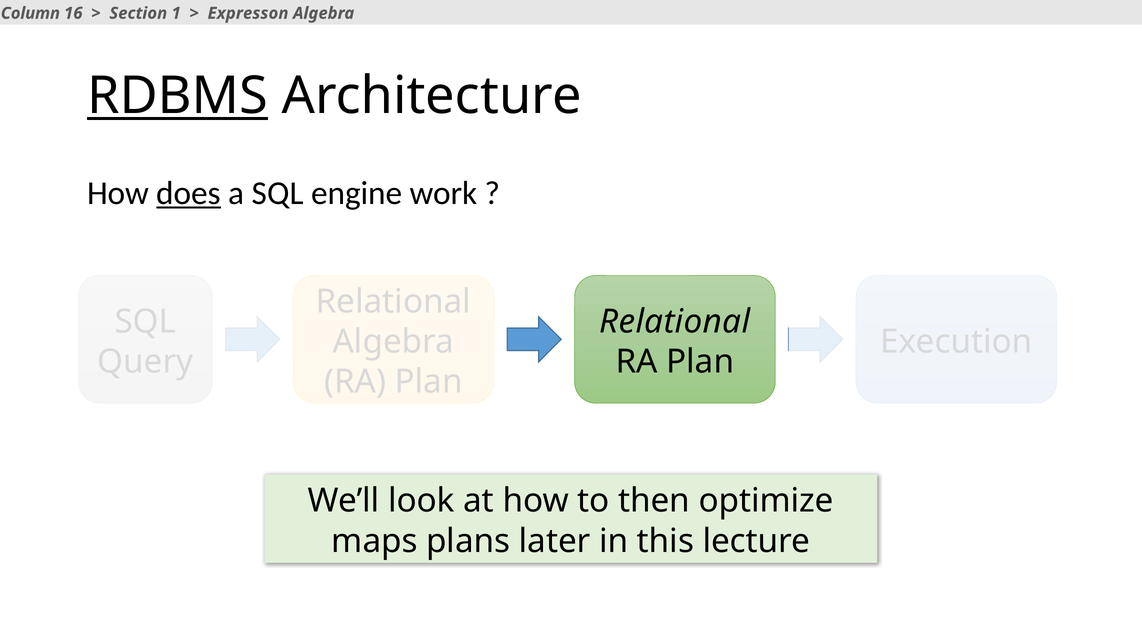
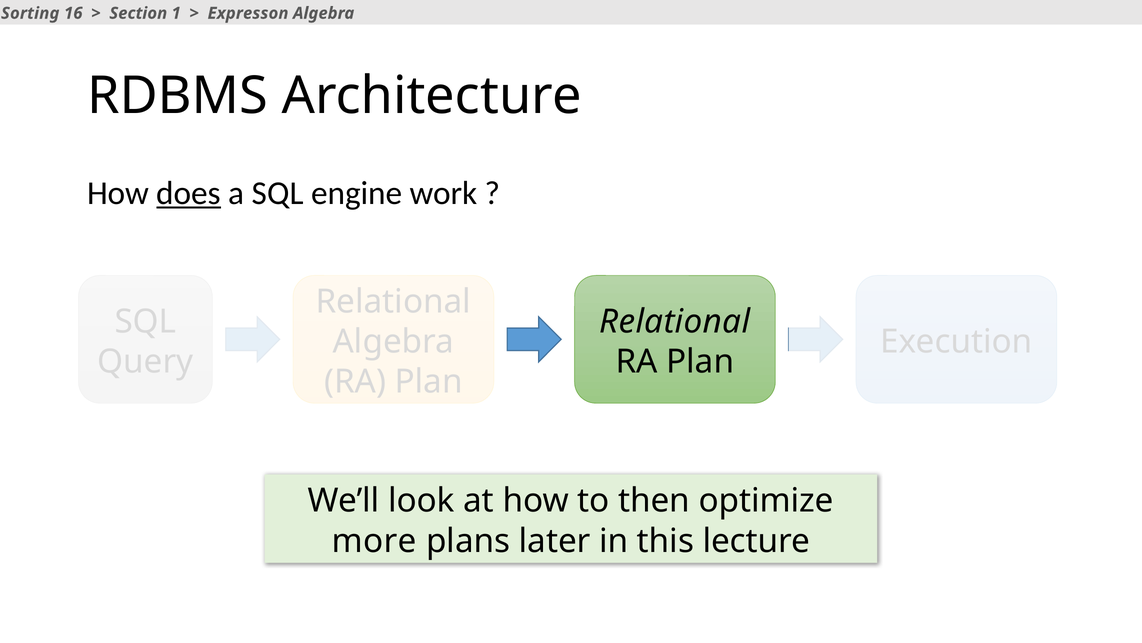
Column: Column -> Sorting (30, 13)
RDBMS underline: present -> none (178, 96)
maps: maps -> more (374, 540)
